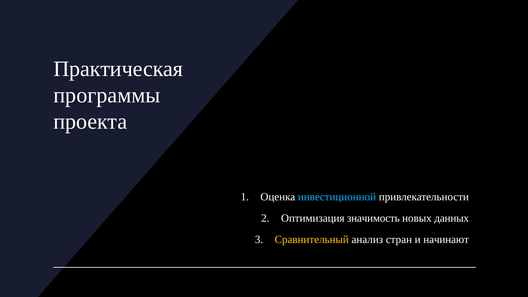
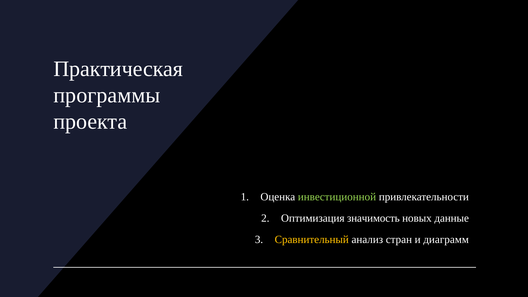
инвестиционной colour: light blue -> light green (337, 197)
данных: данных -> данные (452, 218)
начинают: начинают -> диаграмм (446, 240)
